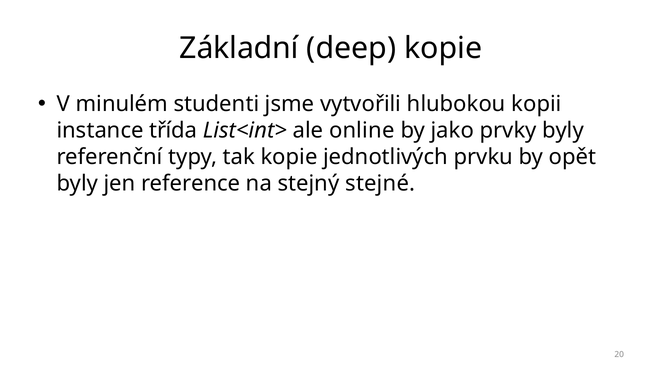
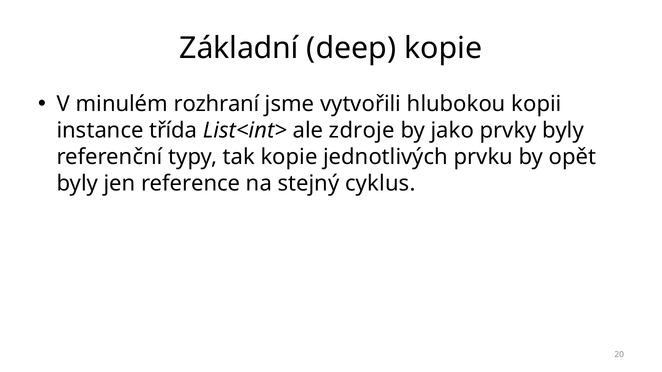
studenti: studenti -> rozhraní (217, 104)
online: online -> zdroje (362, 131)
stejné: stejné -> cyklus (380, 184)
